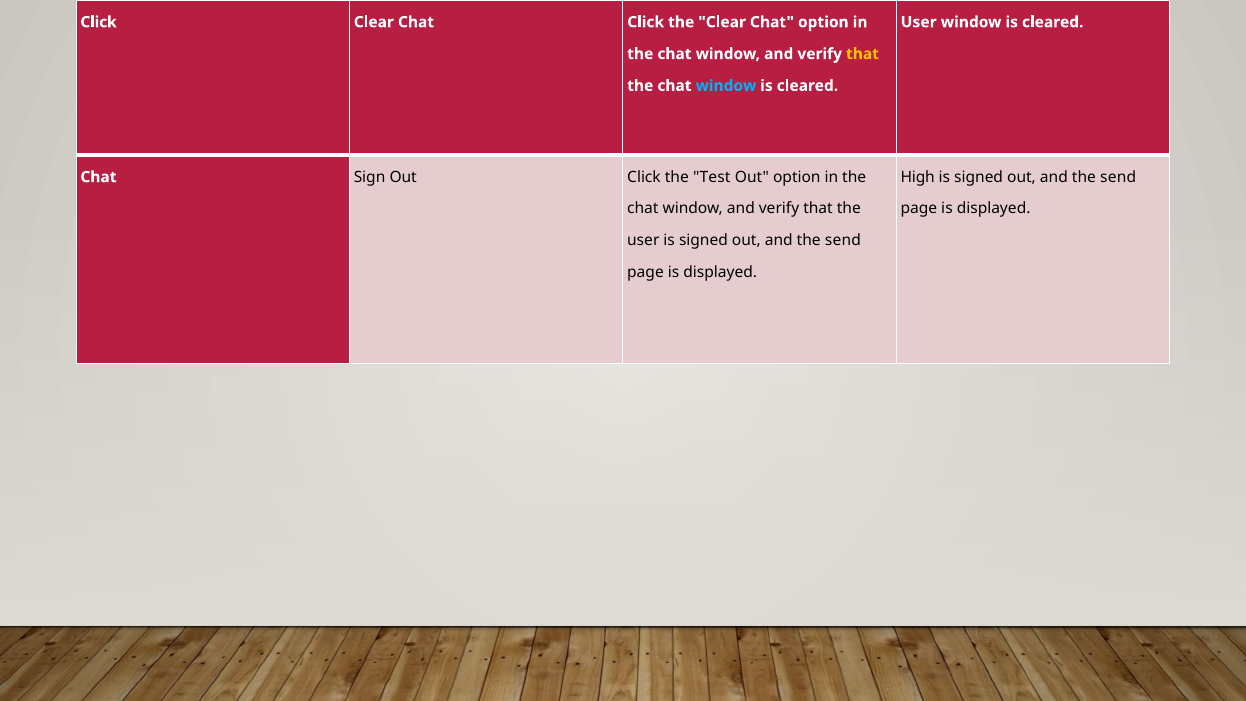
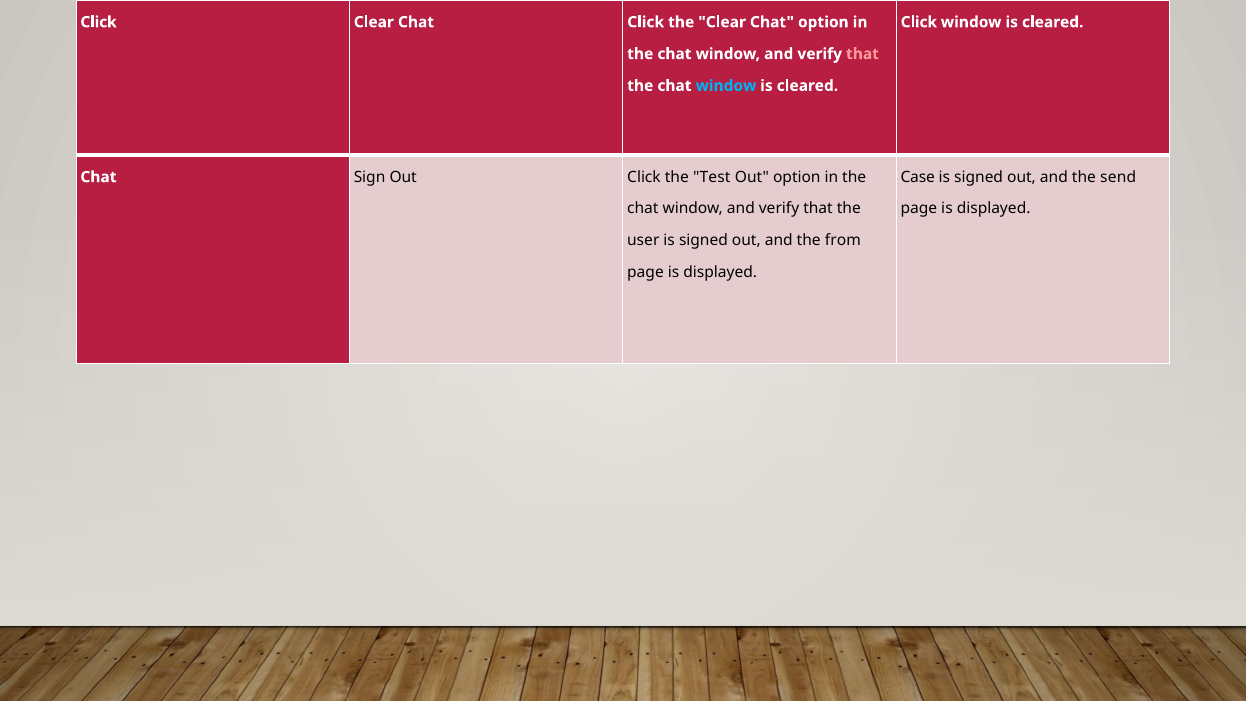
User: User -> Click (919, 22)
that colour: yellow -> pink (862, 54)
High: High -> Case (918, 177)
send: send -> from (843, 241)
